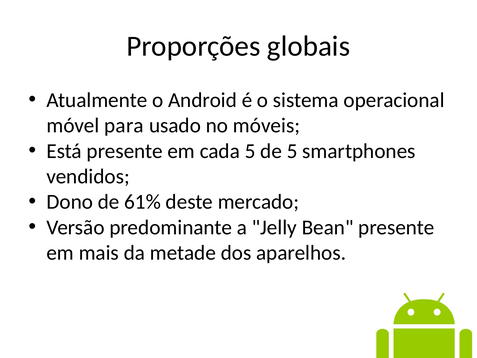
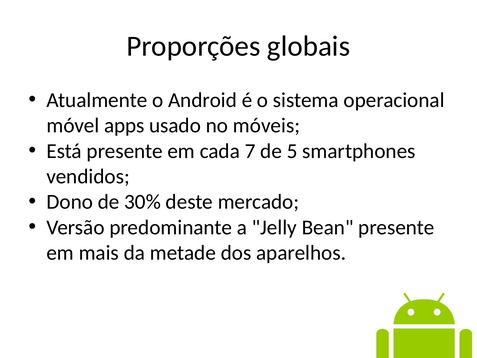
para: para -> apps (124, 125)
cada 5: 5 -> 7 (250, 151)
61%: 61% -> 30% (143, 202)
